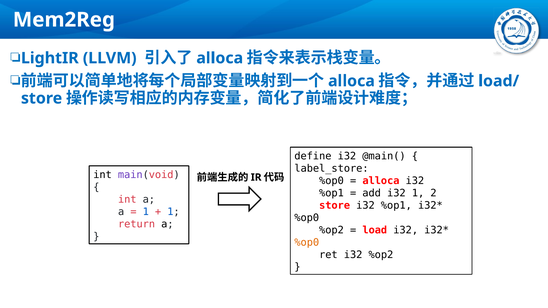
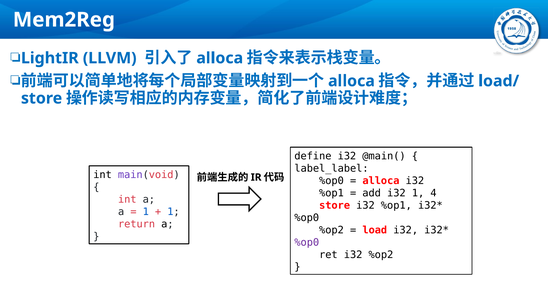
label_store: label_store -> label_label (332, 169)
2: 2 -> 4 (433, 193)
%op0 colour: orange -> purple (307, 242)
